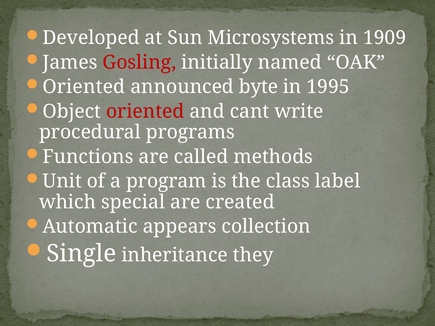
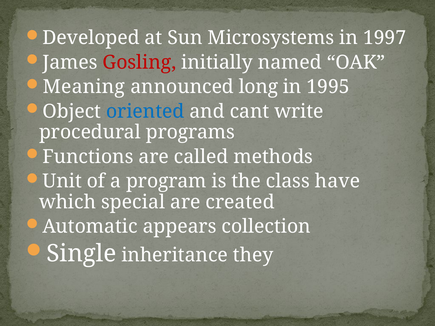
1909: 1909 -> 1997 (385, 38)
Oriented: Oriented -> Meaning (84, 87)
byte: byte -> long (258, 87)
oriented colour: red -> blue (145, 111)
label: label -> have (338, 181)
